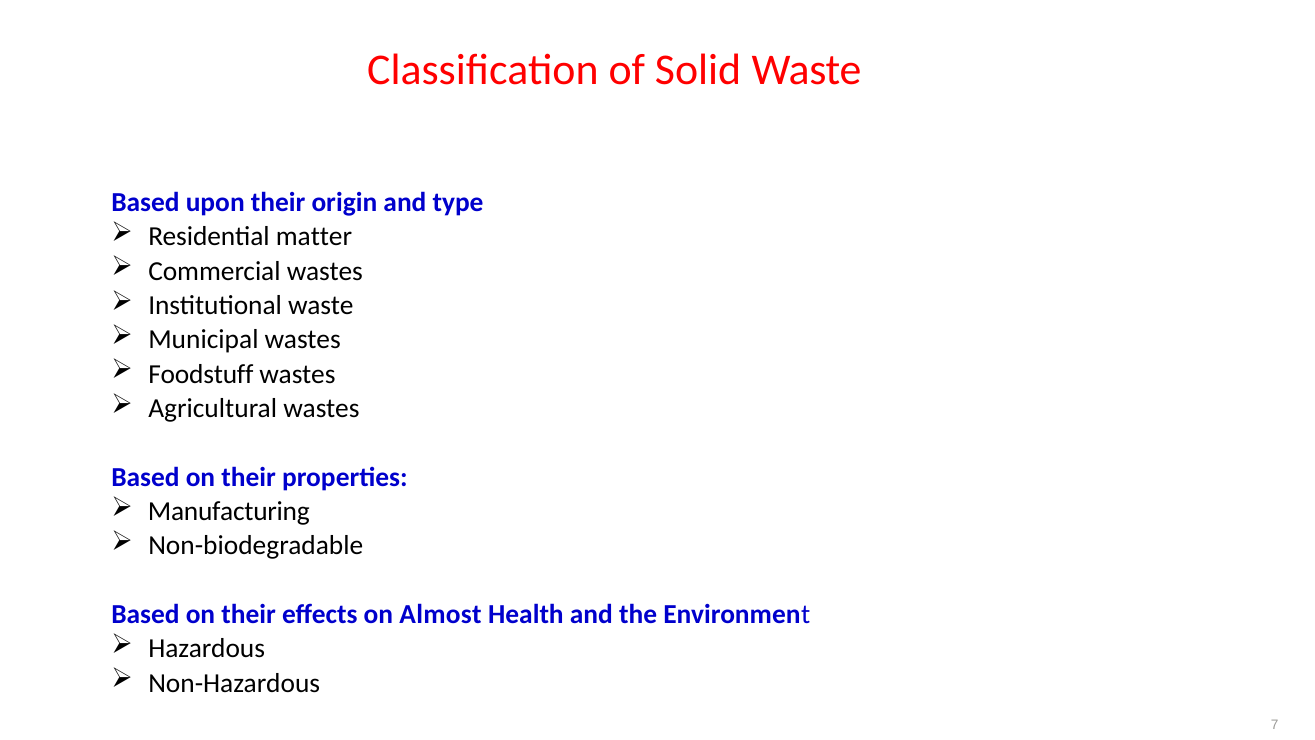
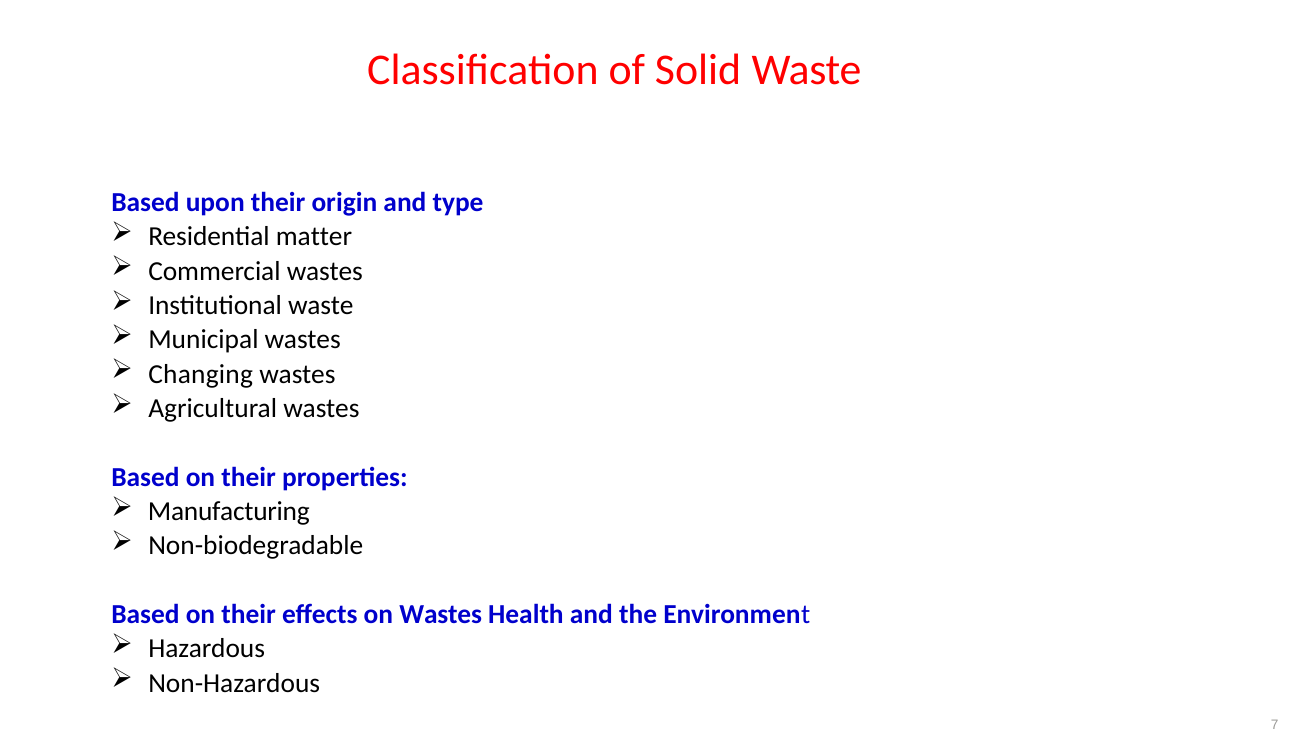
Foodstuff: Foodstuff -> Changing (201, 374)
on Almost: Almost -> Wastes (441, 614)
